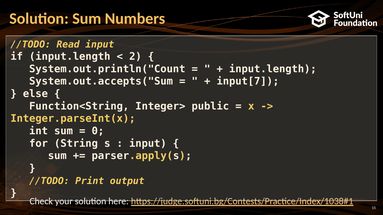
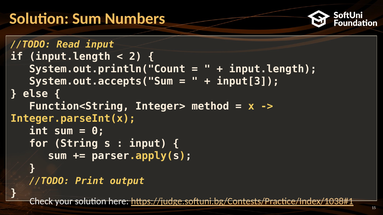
input[7: input[7 -> input[3 (248, 81)
public: public -> method (210, 106)
